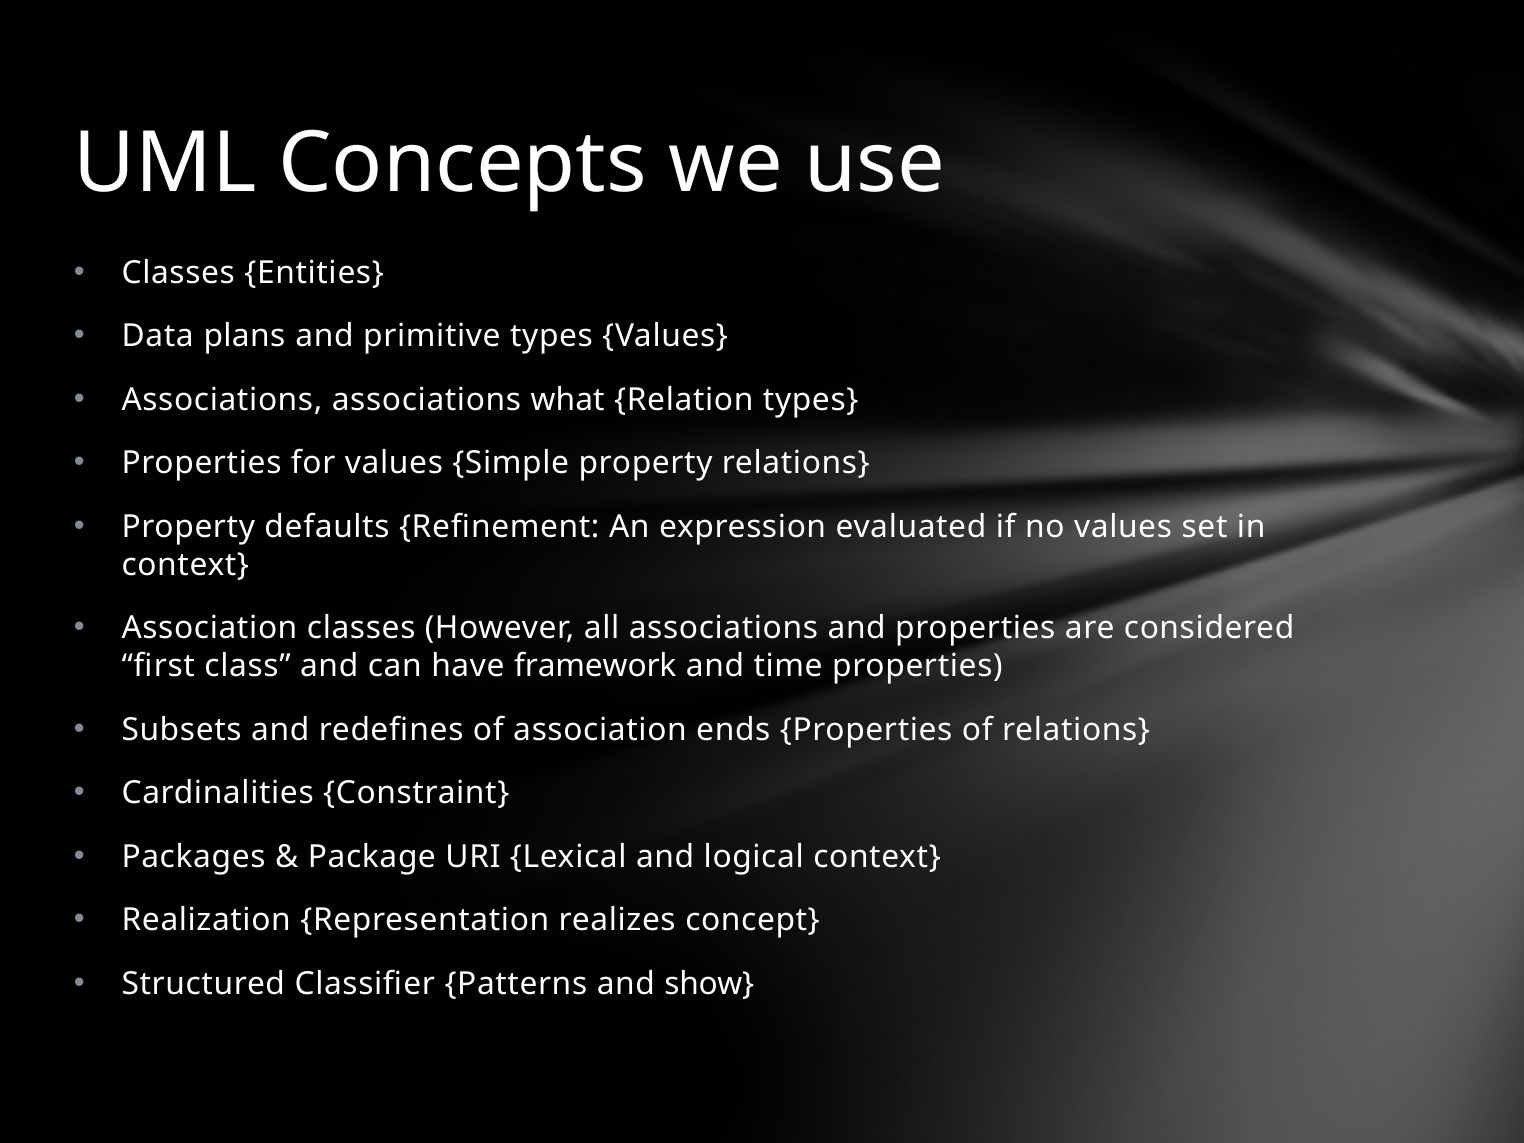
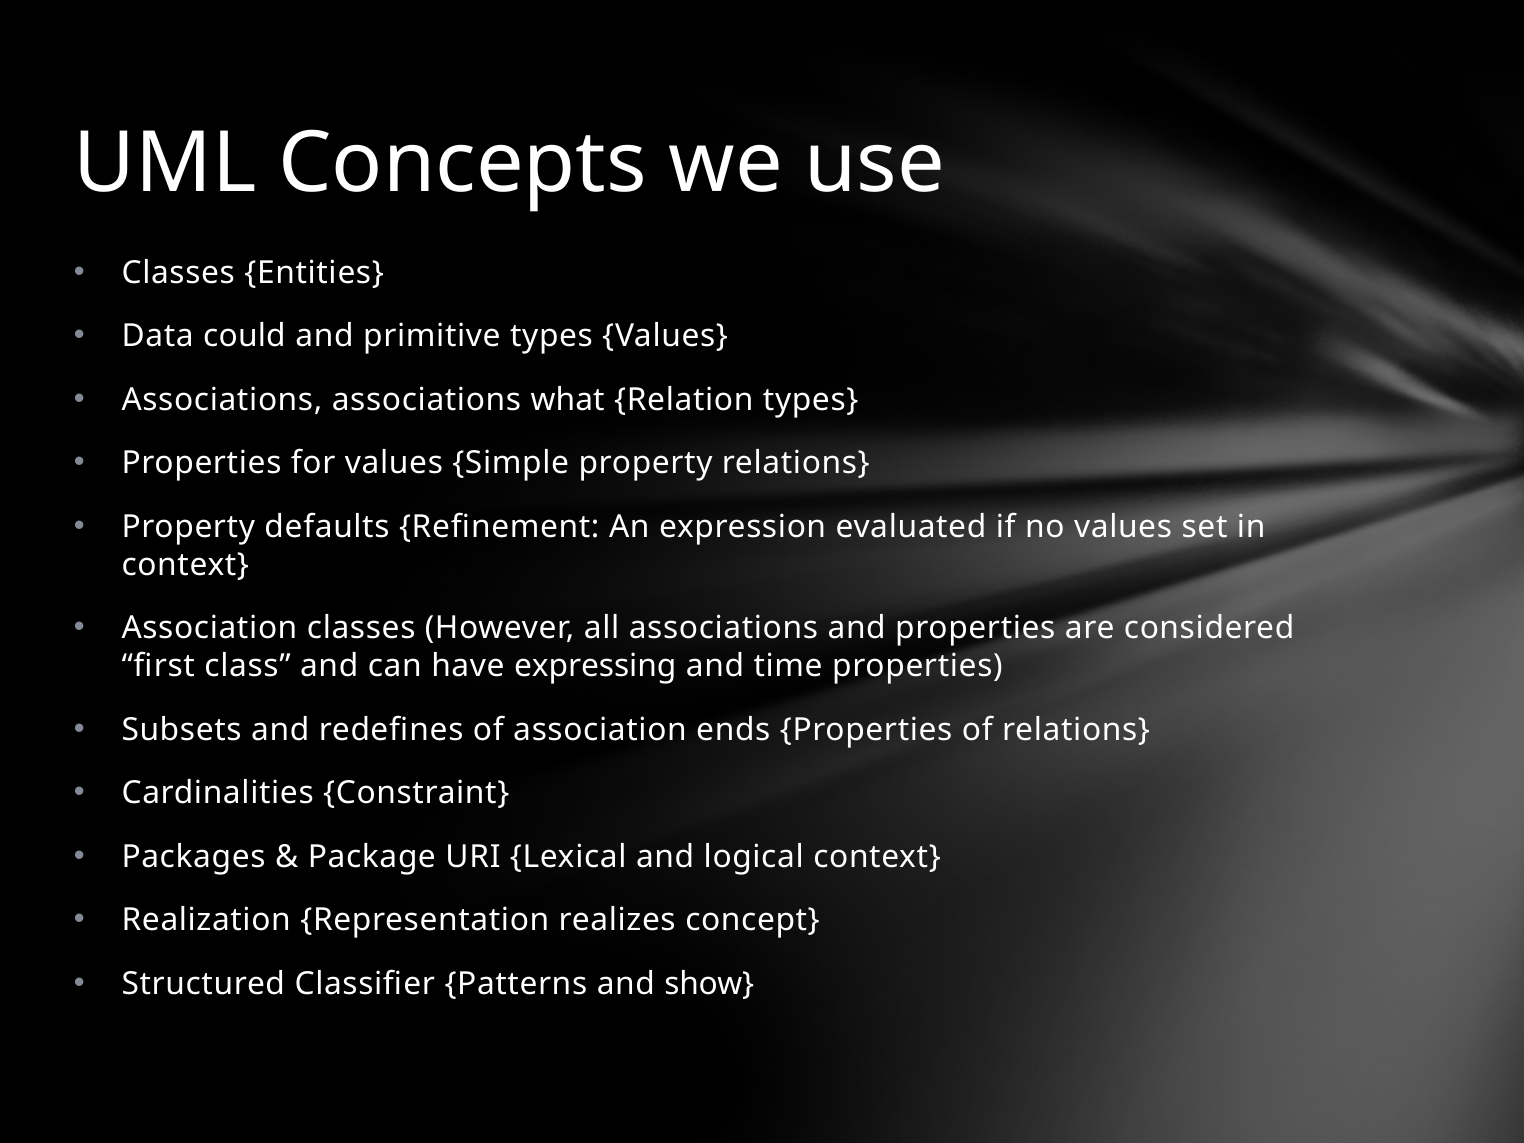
plans: plans -> could (244, 336)
framework: framework -> expressing (595, 666)
